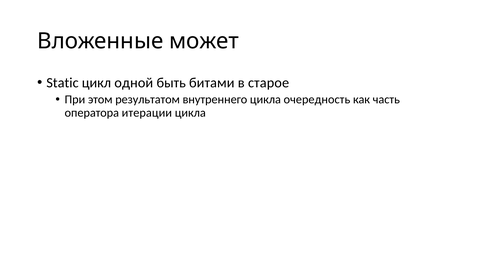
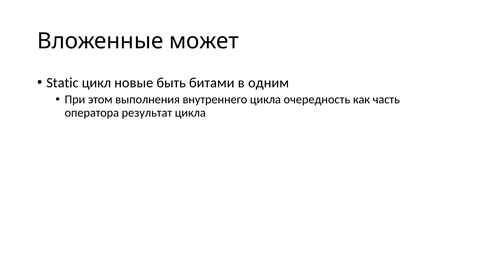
одной: одной -> новые (134, 83)
старое: старое -> одним (269, 83)
результатом: результатом -> выполнения (148, 99)
итерации: итерации -> результат (147, 113)
